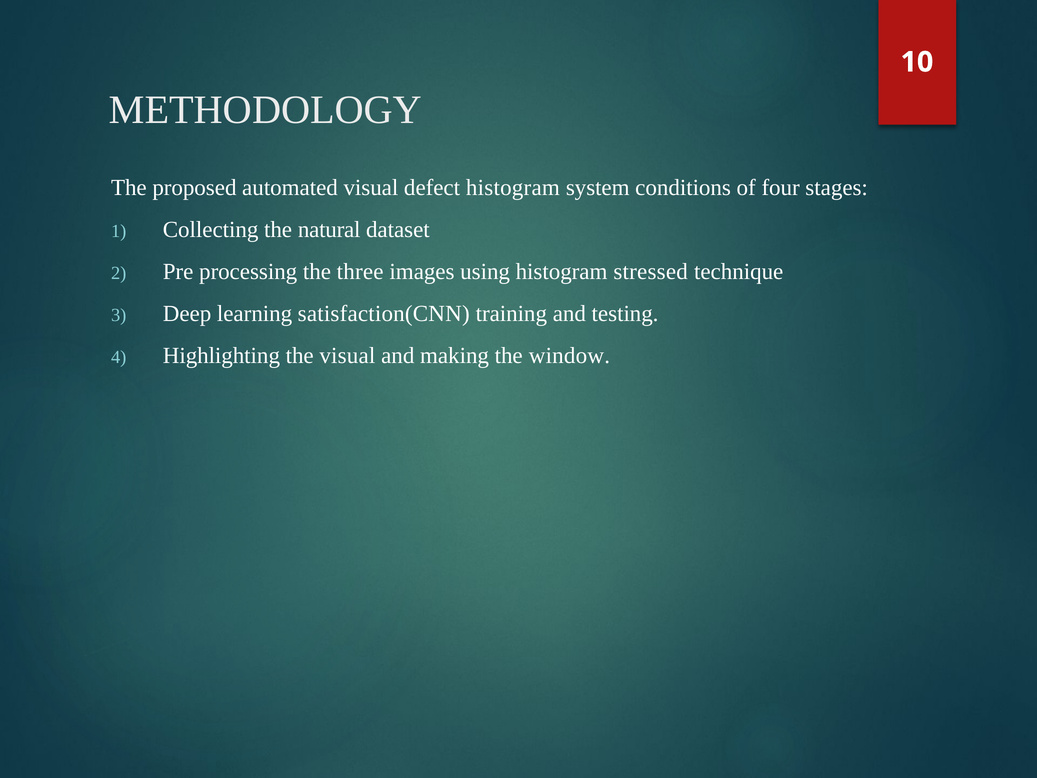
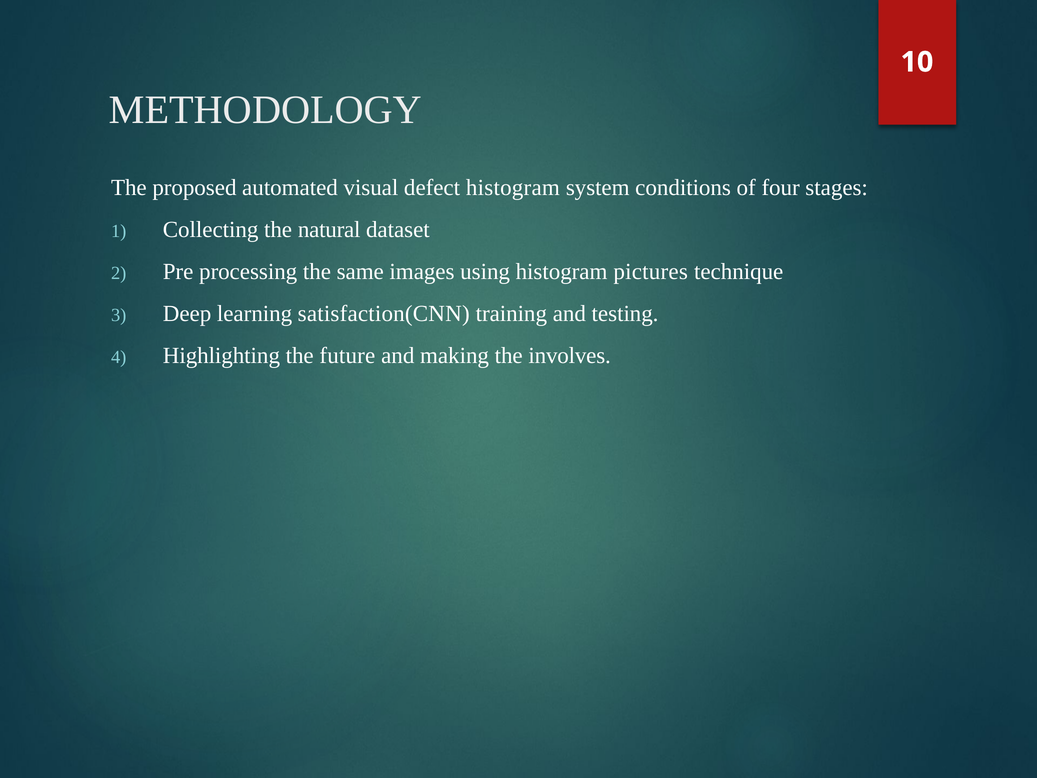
three: three -> same (360, 271)
stressed: stressed -> pictures (651, 271)
the visual: visual -> future (347, 355)
window: window -> involves (570, 355)
